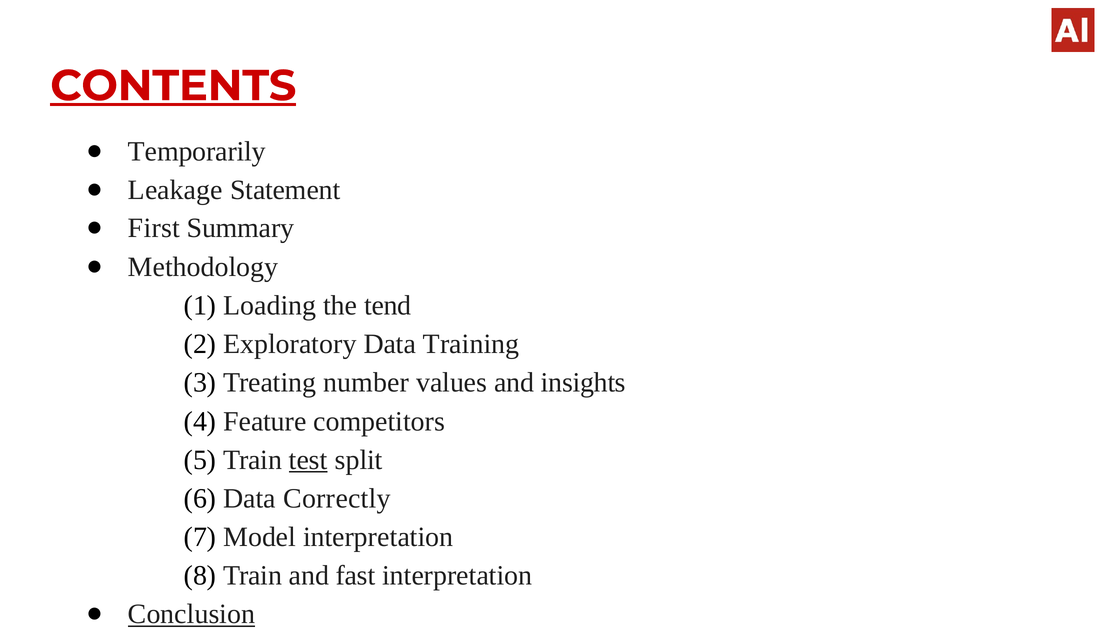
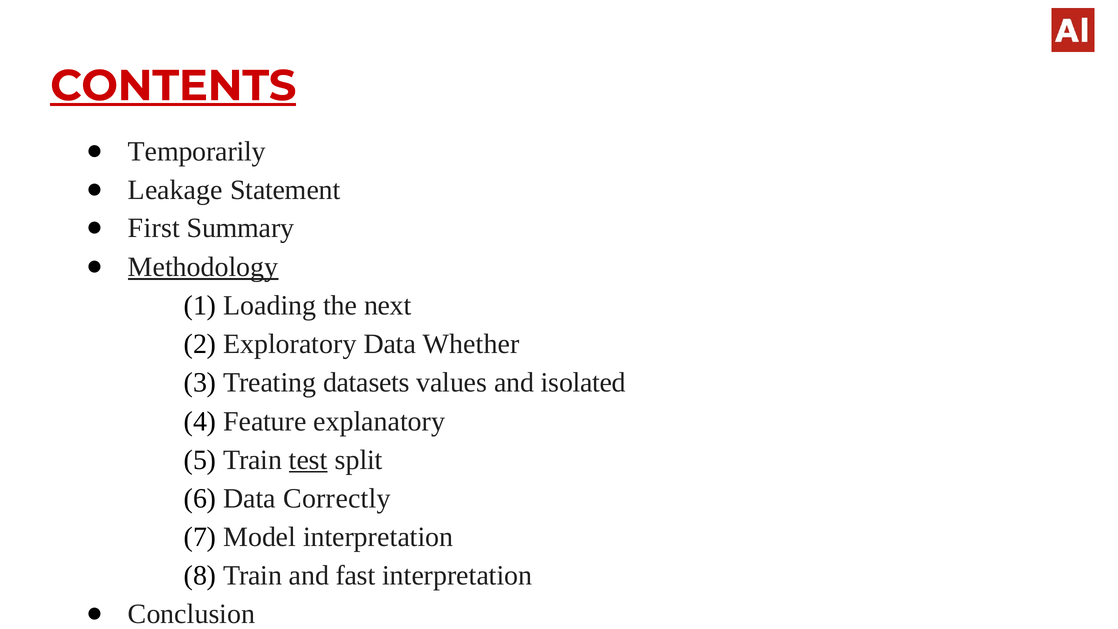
Methodology underline: none -> present (203, 267)
tend: tend -> next (388, 305)
Training: Training -> Whether (471, 344)
number: number -> datasets (366, 383)
insights: insights -> isolated (583, 383)
competitors: competitors -> explanatory (379, 421)
Conclusion underline: present -> none (191, 614)
